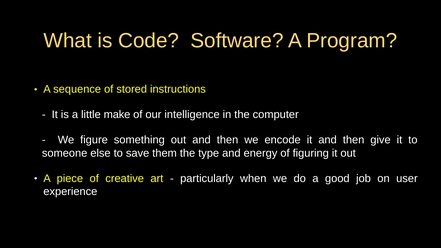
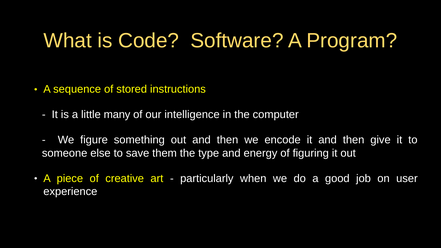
make: make -> many (117, 115)
